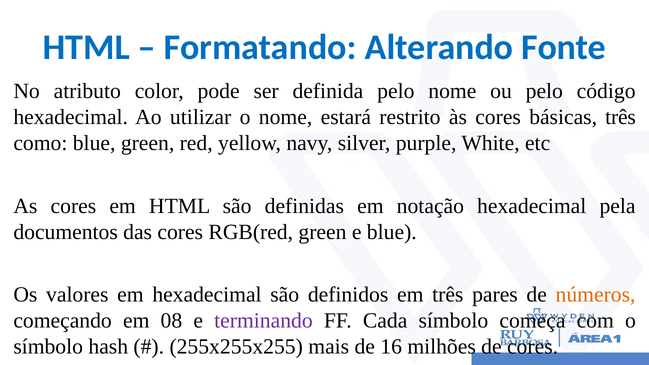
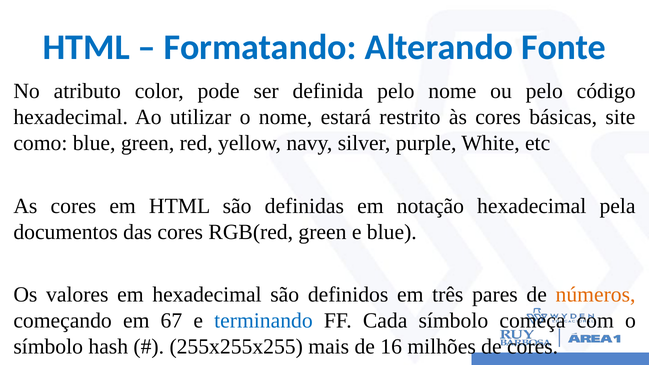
básicas três: três -> site (620, 117)
08: 08 -> 67 (171, 321)
terminando colour: purple -> blue (263, 321)
